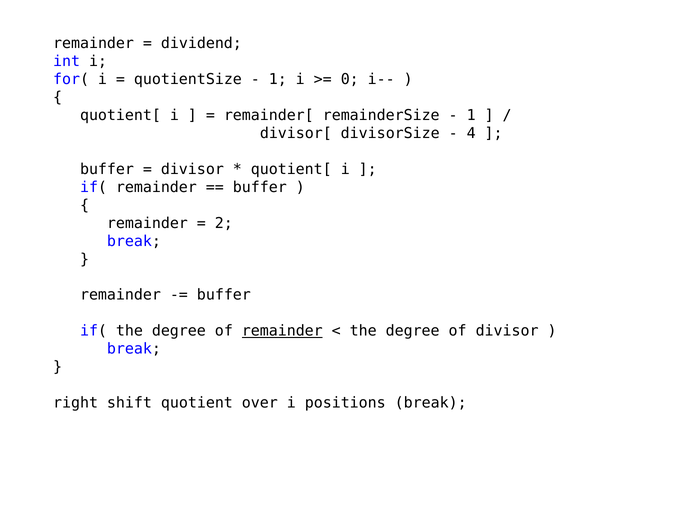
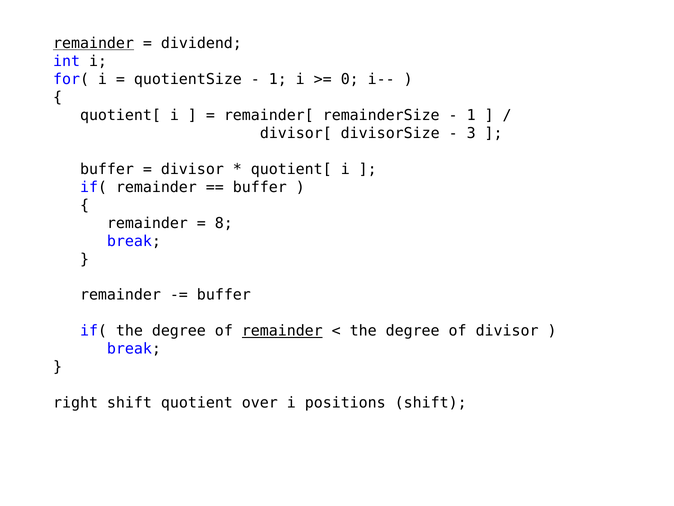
remainder underline: none -> present (94, 43)
4: 4 -> 3 (471, 133)
2: 2 -> 8 (224, 223)
positions break: break -> shift (431, 403)
